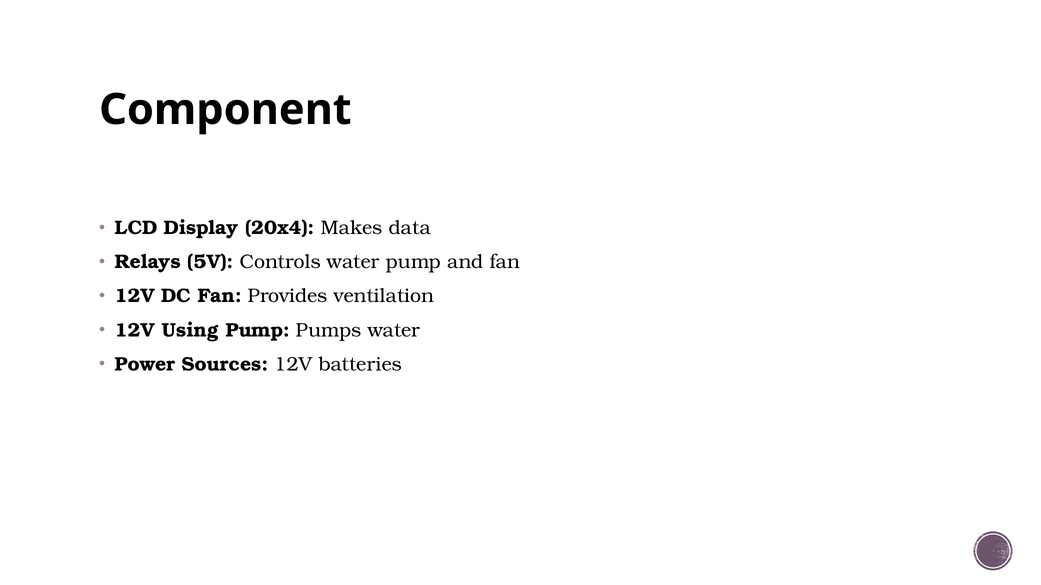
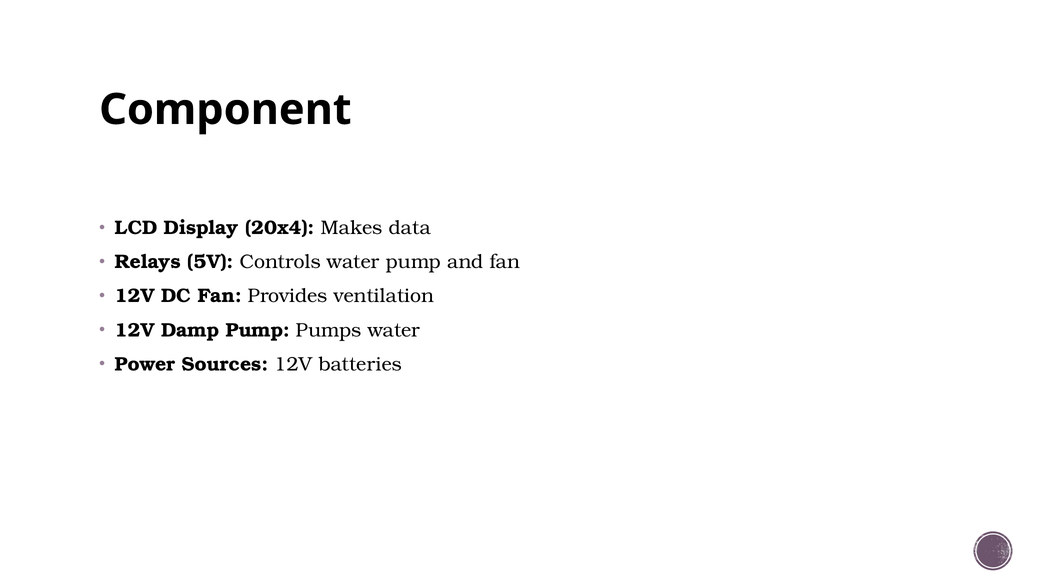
Using: Using -> Damp (190, 330)
